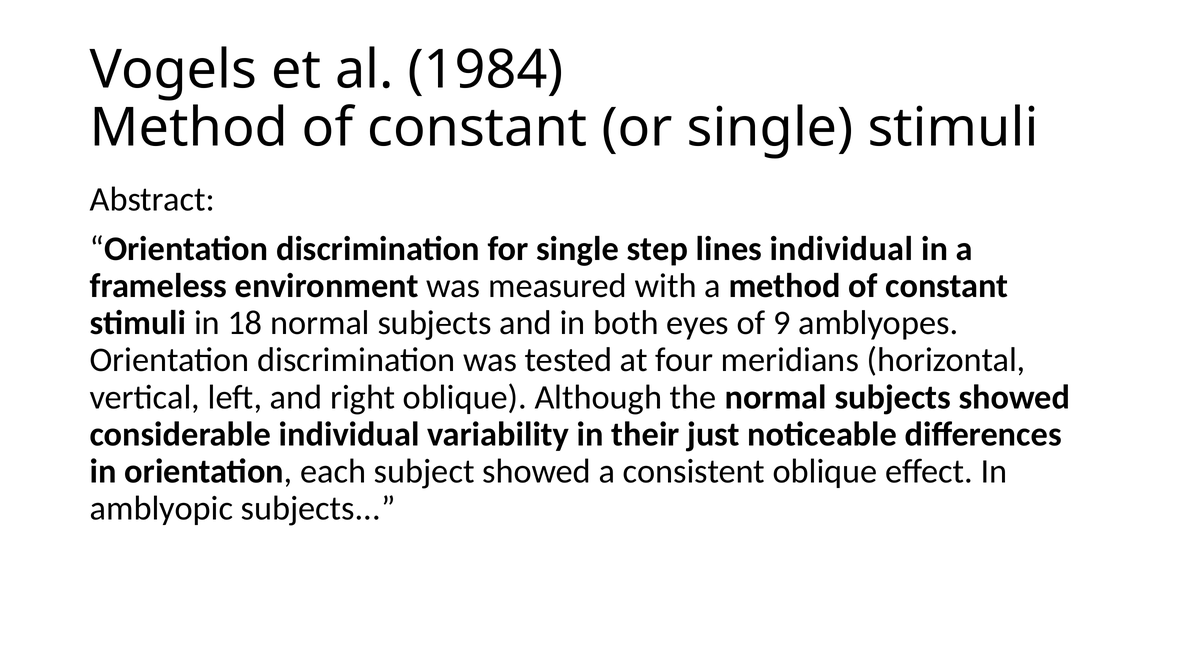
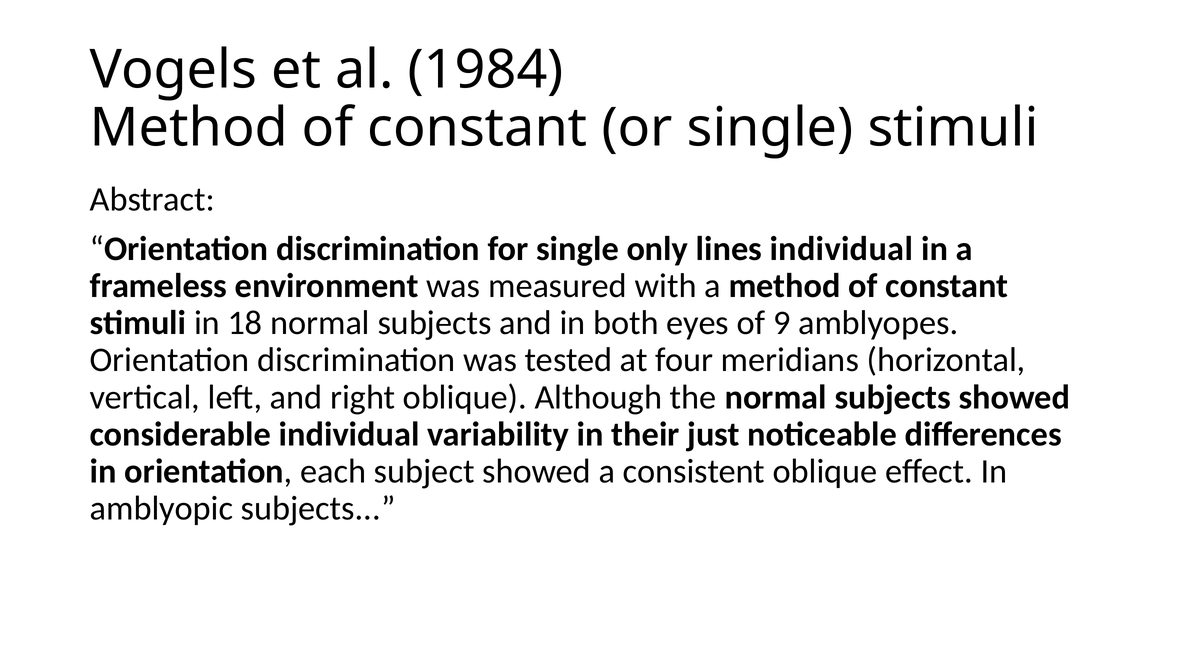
step: step -> only (657, 249)
